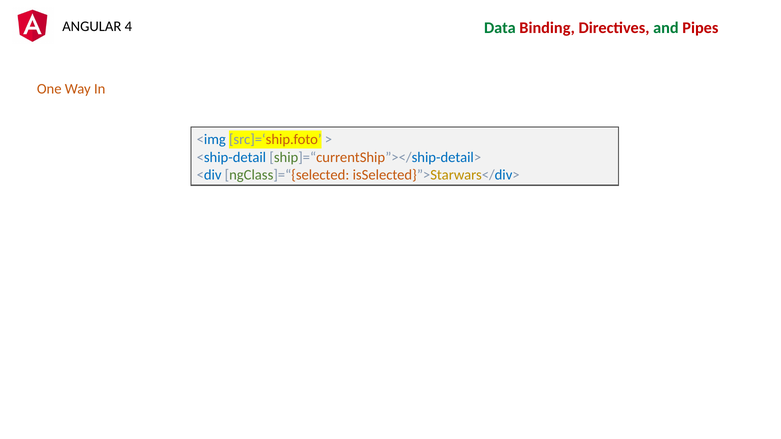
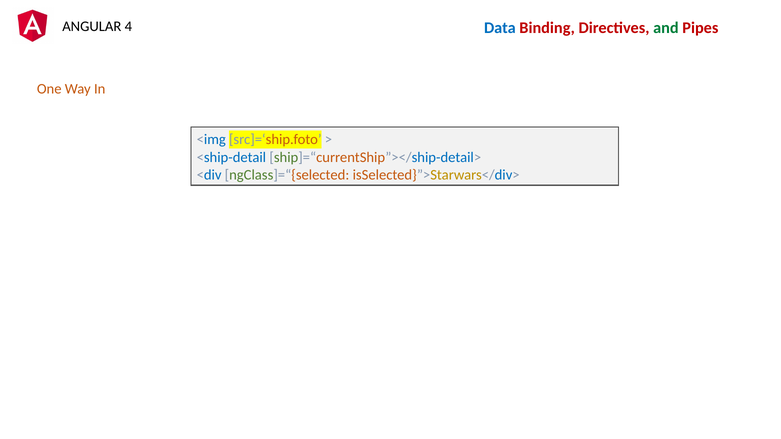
Data colour: green -> blue (500, 28)
